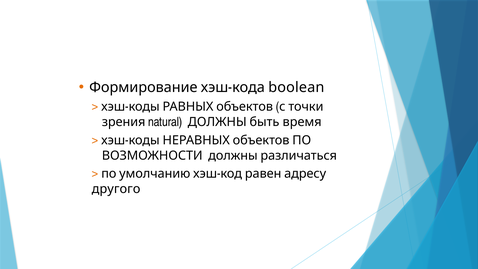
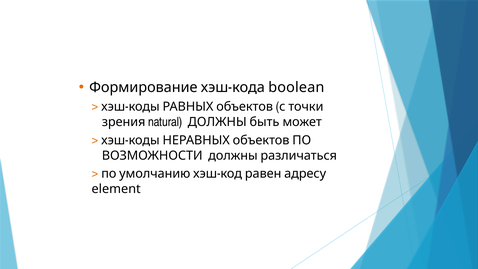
время: время -> может (302, 122)
другого: другого -> element (116, 189)
